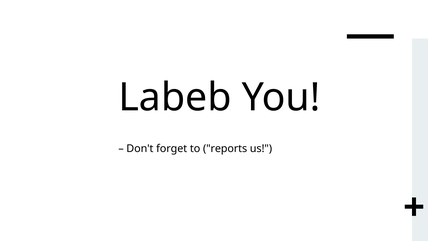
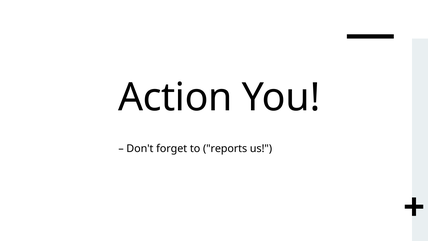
Labeb: Labeb -> Action (175, 97)
